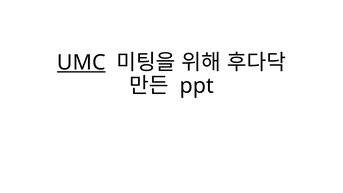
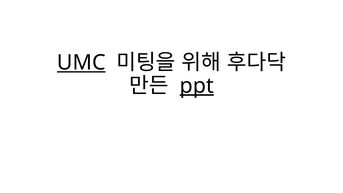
ppt underline: none -> present (197, 86)
